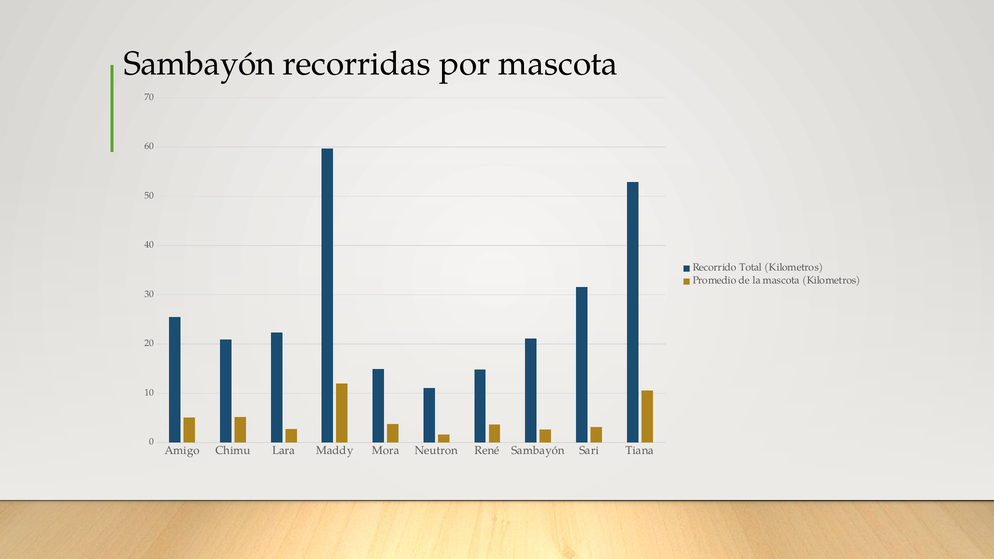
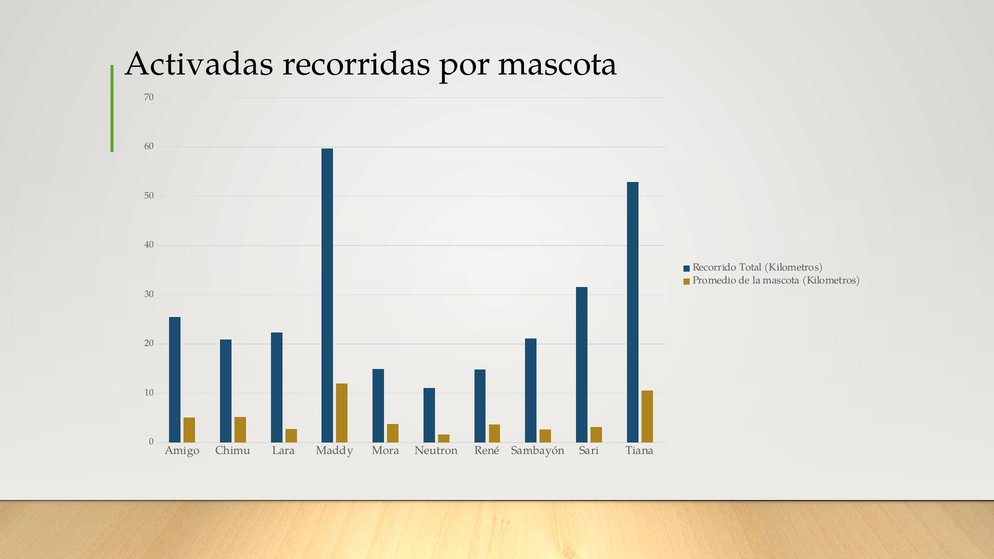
Sambayón: Sambayón -> Activadas (199, 64)
